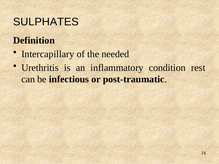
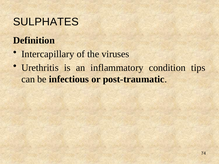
needed: needed -> viruses (115, 54)
rest: rest -> tips (198, 68)
